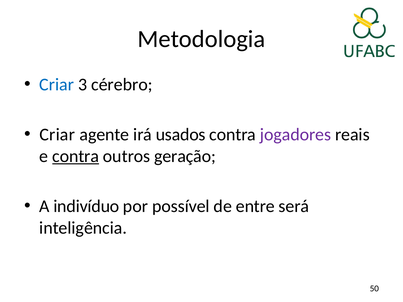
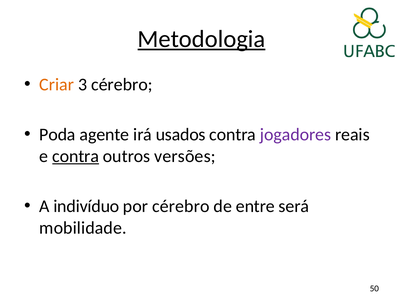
Metodologia underline: none -> present (201, 39)
Criar colour: blue -> orange (57, 85)
Criar: Criar -> Poda (57, 135)
geração: geração -> versões (185, 156)
por possível: possível -> cérebro (181, 206)
inteligência: inteligência -> mobilidade (83, 228)
